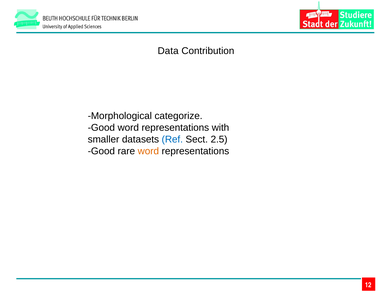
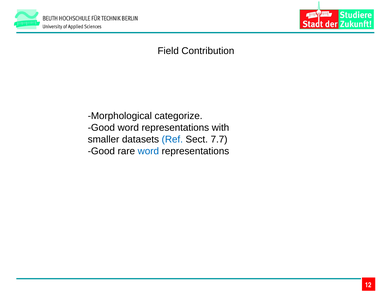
Data: Data -> Field (168, 51)
2.5: 2.5 -> 7.7 (219, 139)
word colour: orange -> blue (148, 151)
